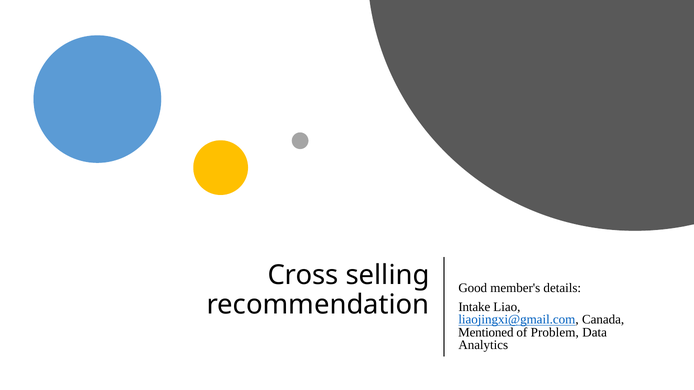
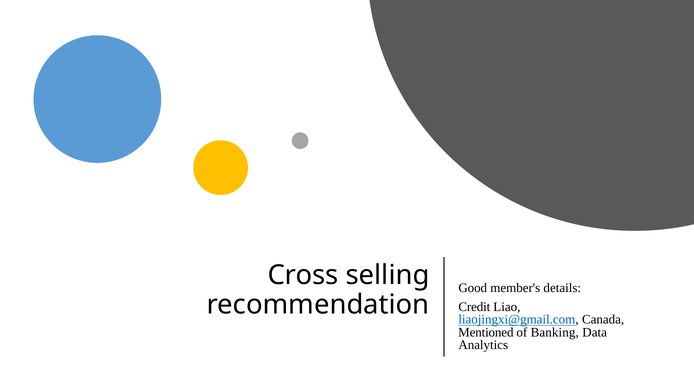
Intake: Intake -> Credit (474, 307)
Problem: Problem -> Banking (555, 333)
